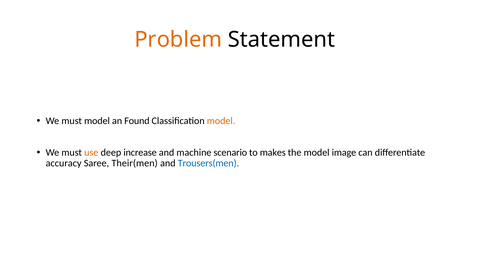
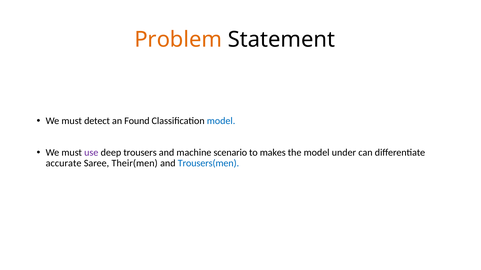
must model: model -> detect (97, 121)
model colour: orange -> blue (221, 121)
use colour: orange -> purple (91, 153)
increase: increase -> trousers (140, 153)
image: image -> under (344, 153)
accuracy: accuracy -> accurate (64, 164)
